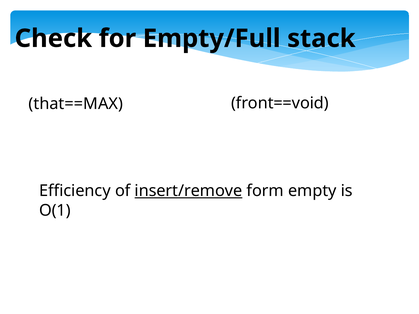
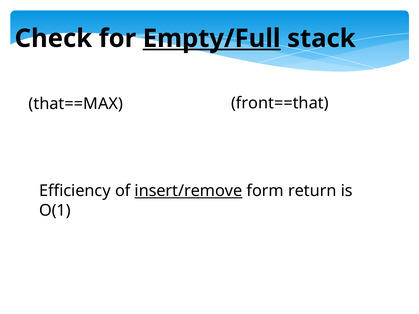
Empty/Full underline: none -> present (212, 39)
front==void: front==void -> front==that (280, 103)
empty: empty -> return (312, 191)
